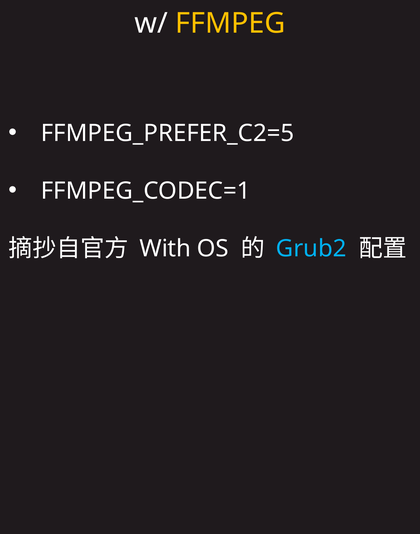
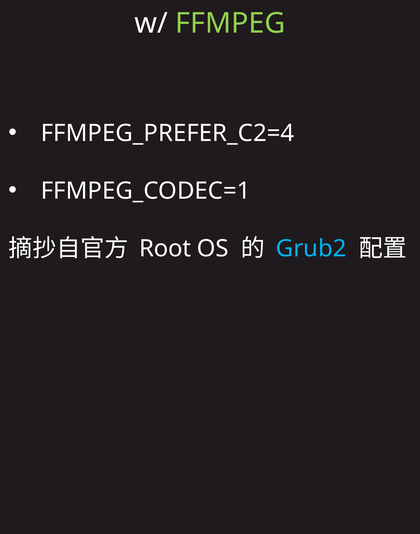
FFMPEG colour: yellow -> light green (230, 24)
FFMPEG_PREFER_C2=5: FFMPEG_PREFER_C2=5 -> FFMPEG_PREFER_C2=4 (168, 133)
With: With -> Root (165, 249)
